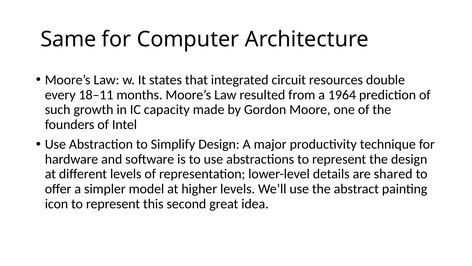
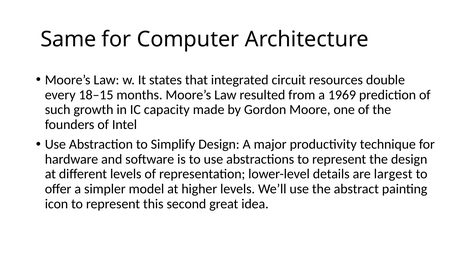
18–11: 18–11 -> 18–15 (96, 95)
1964: 1964 -> 1969 (342, 95)
shared: shared -> largest (393, 174)
